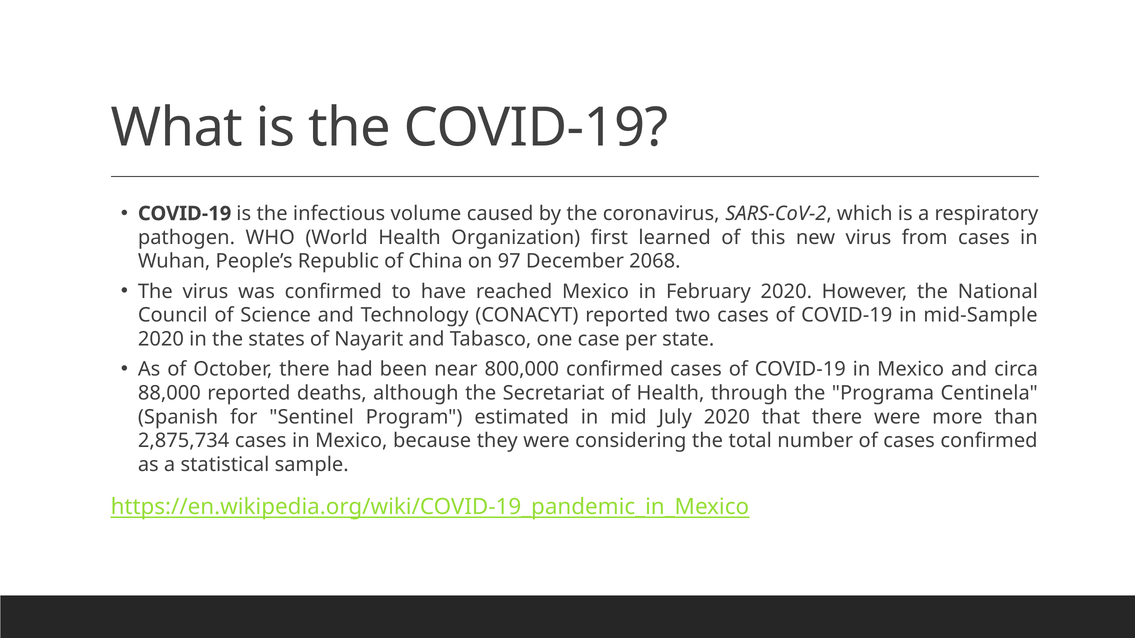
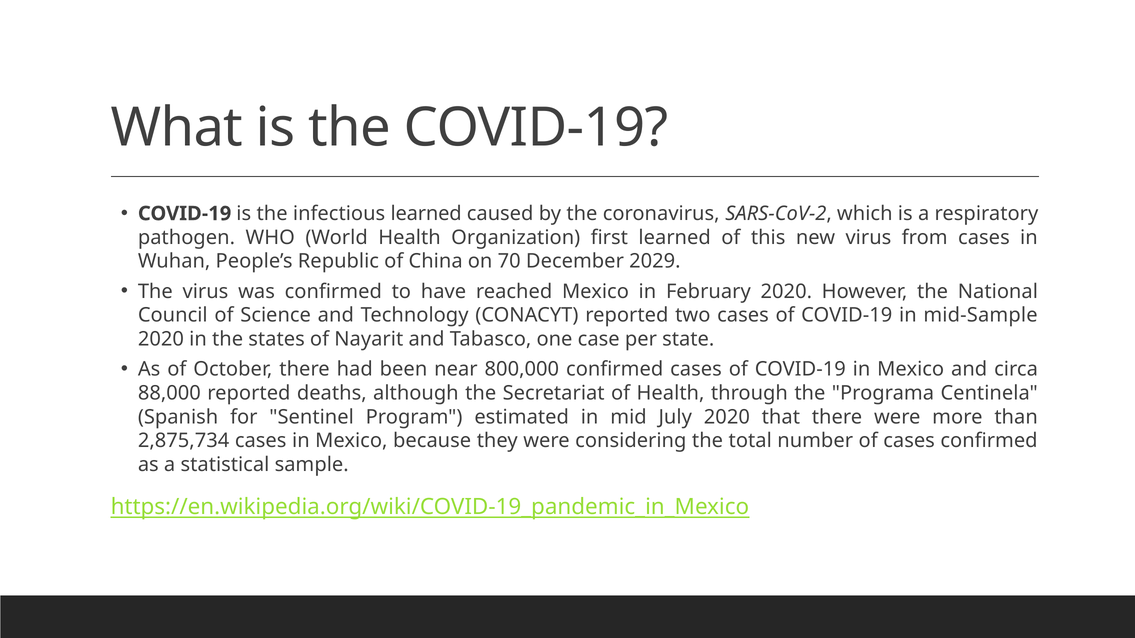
infectious volume: volume -> learned (426, 214)
97: 97 -> 70 (509, 261)
2068: 2068 -> 2029 (655, 261)
